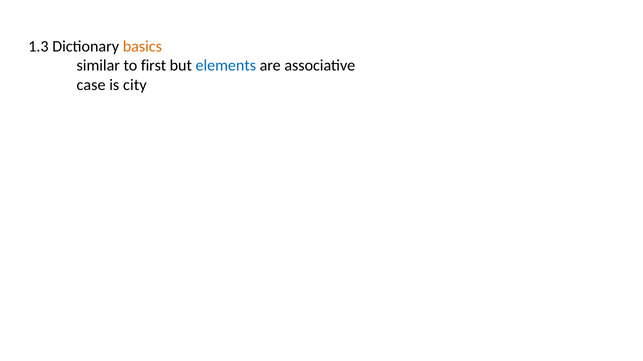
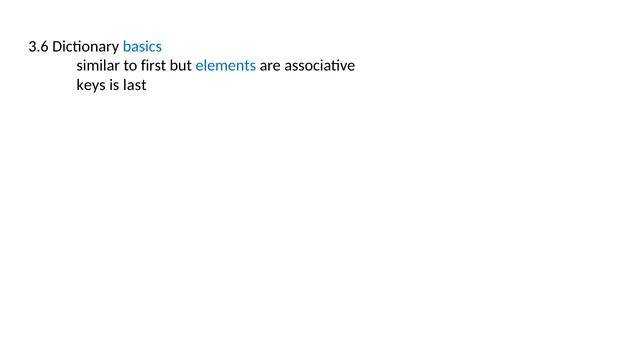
1.3: 1.3 -> 3.6 (38, 46)
basics colour: orange -> blue (142, 46)
case: case -> keys (91, 85)
city: city -> last (135, 85)
